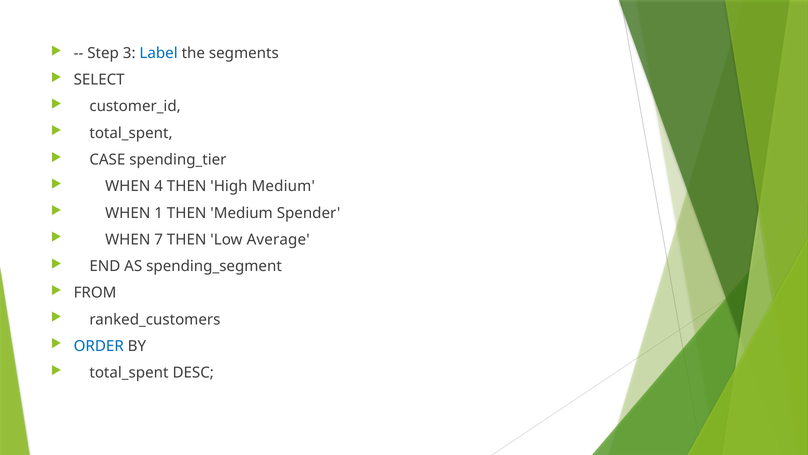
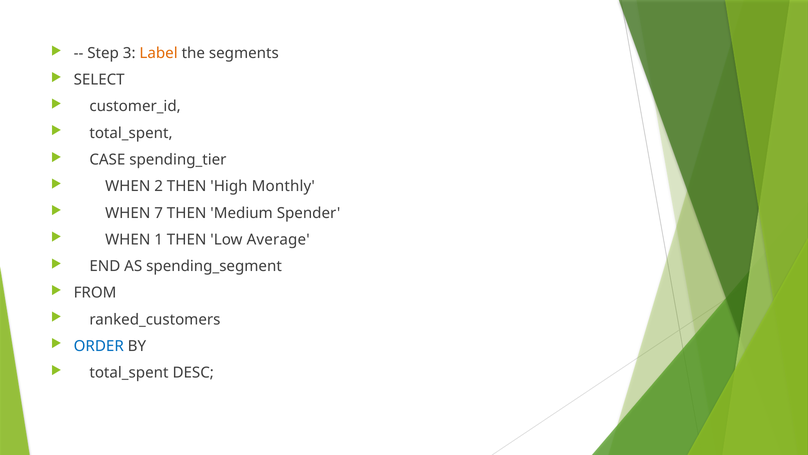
Label colour: blue -> orange (159, 53)
4: 4 -> 2 (159, 186)
High Medium: Medium -> Monthly (283, 186)
1: 1 -> 7 (159, 213)
7: 7 -> 1 (159, 239)
